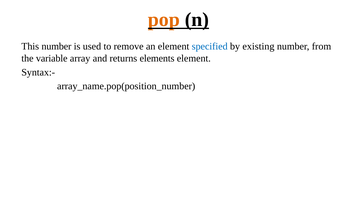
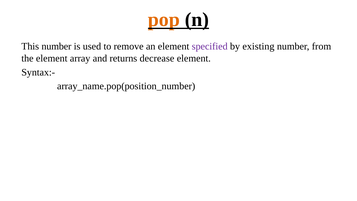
specified colour: blue -> purple (210, 46)
the variable: variable -> element (52, 58)
elements: elements -> decrease (157, 58)
